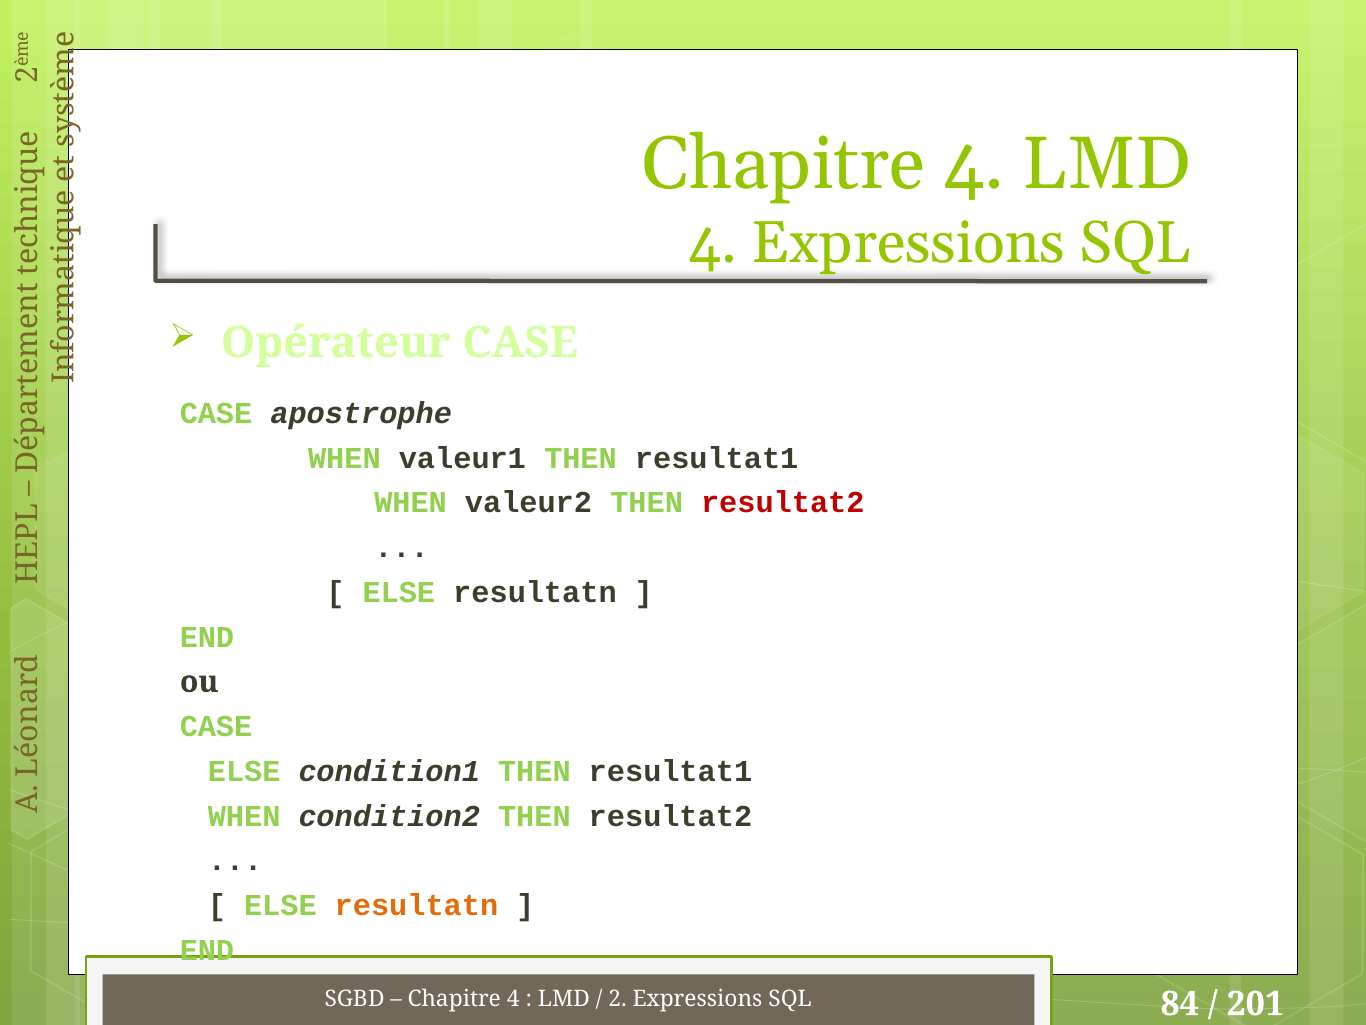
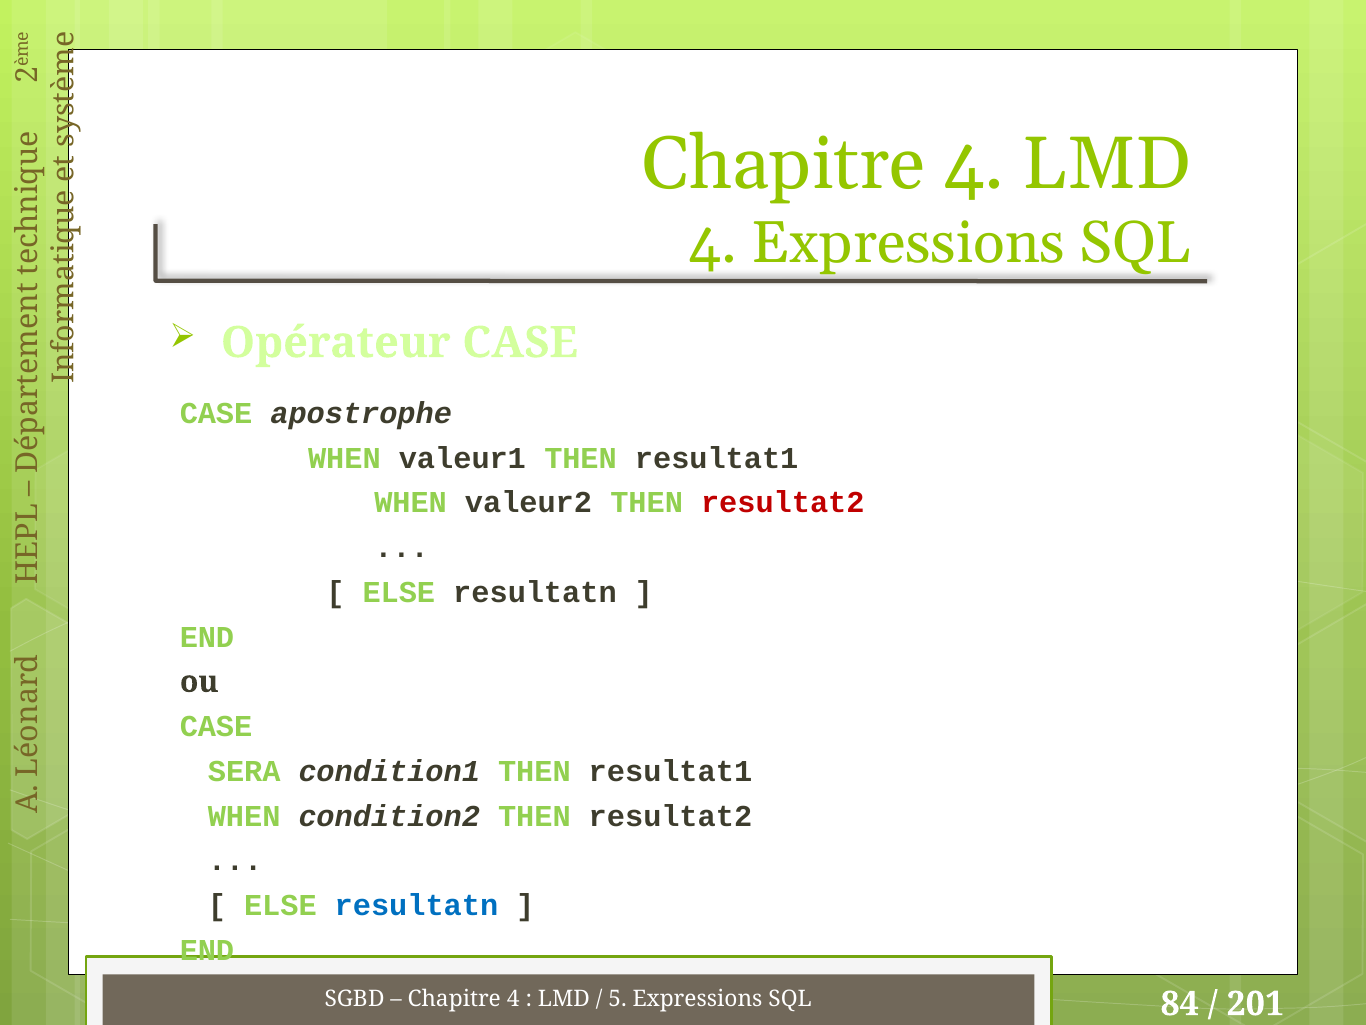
ELSE: ELSE -> SERA (244, 771)
resultatn colour: orange -> blue (417, 905)
2: 2 -> 5 (617, 999)
